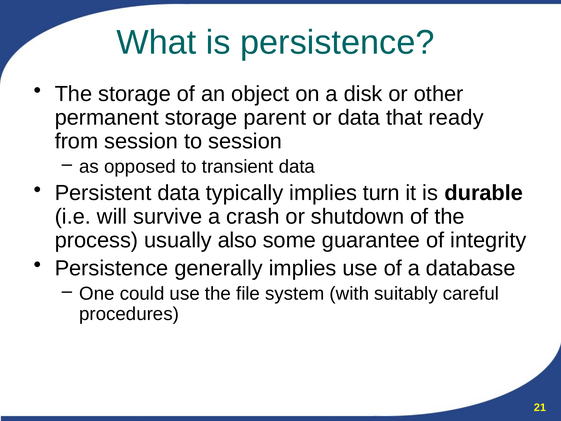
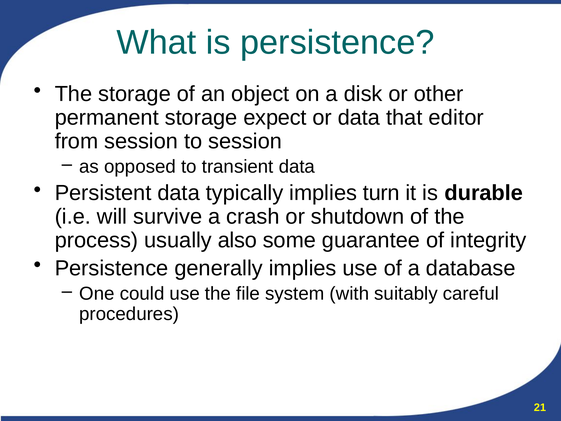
parent: parent -> expect (275, 117)
ready: ready -> editor (456, 117)
